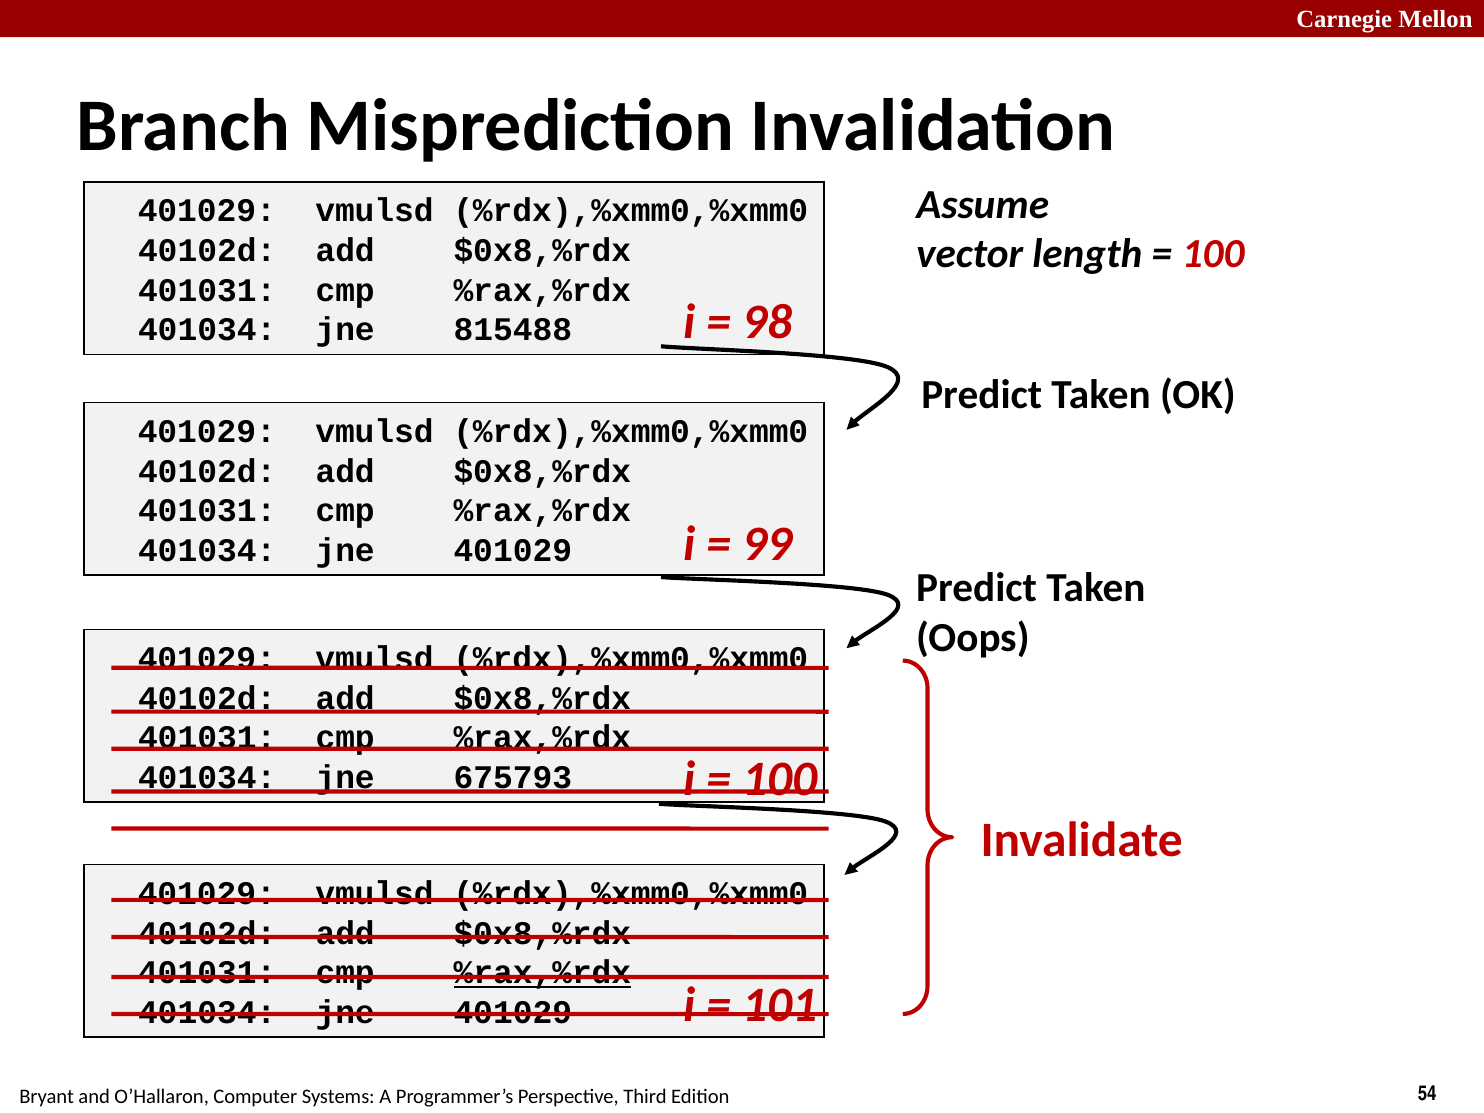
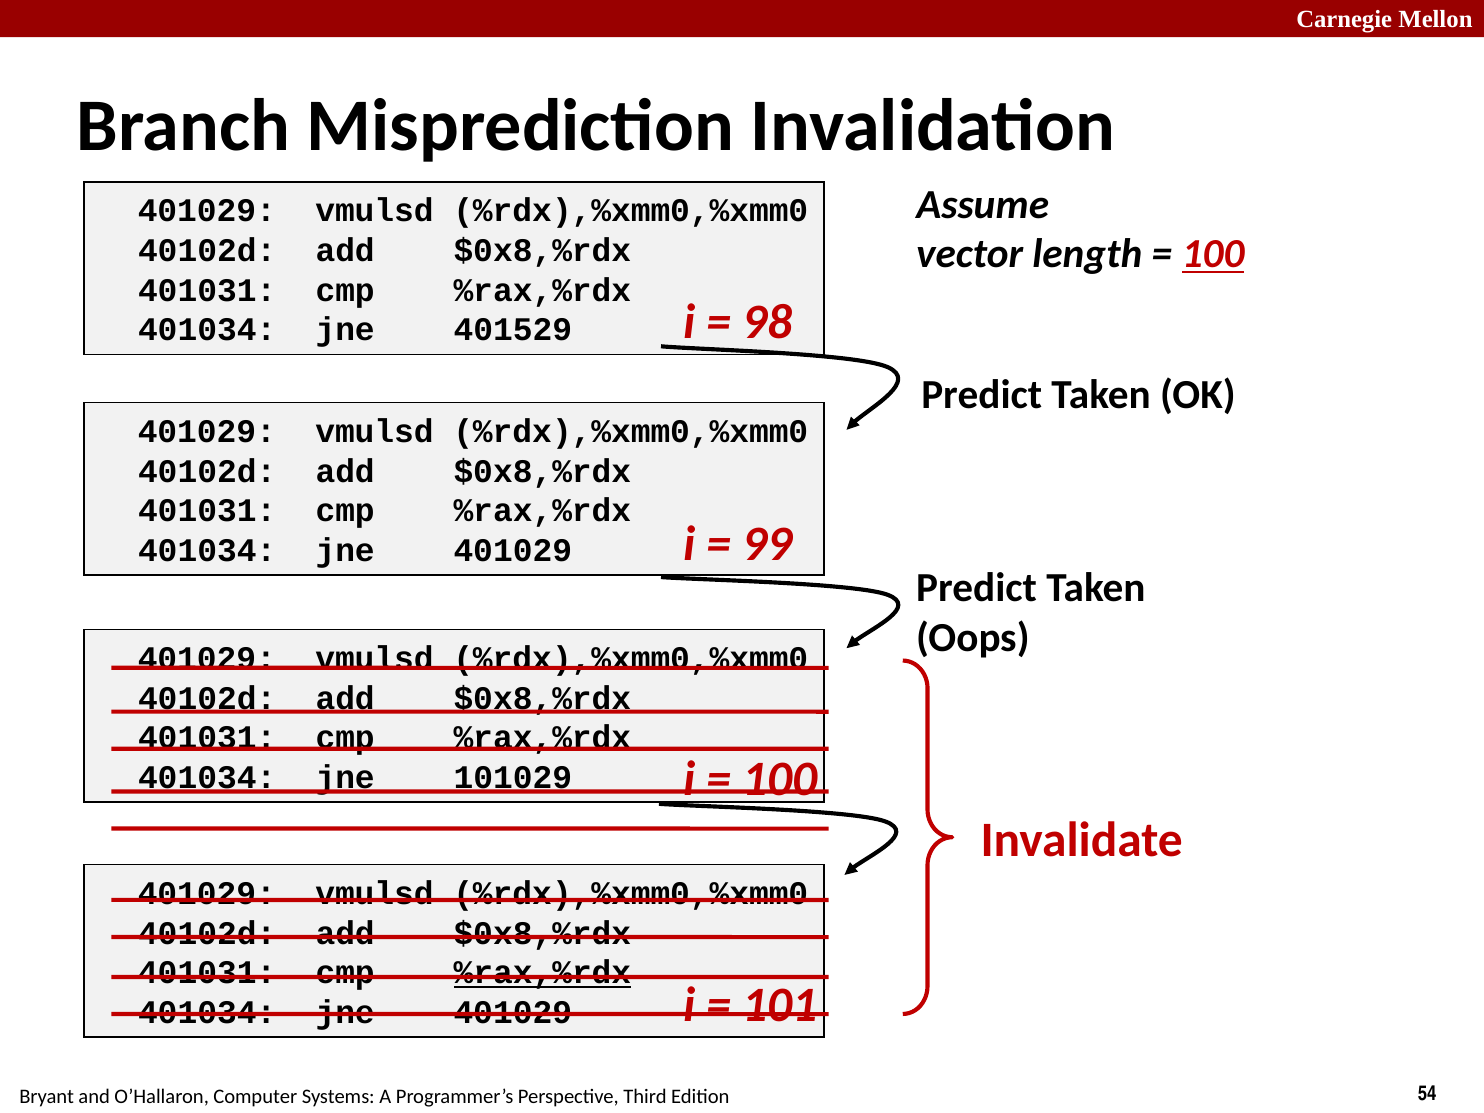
100 underline: none -> present (1213, 254)
815488: 815488 -> 401529 (513, 330)
675793: 675793 -> 101029 (513, 777)
